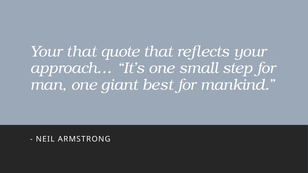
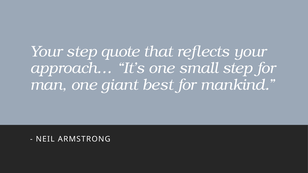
Your that: that -> step (82, 52)
